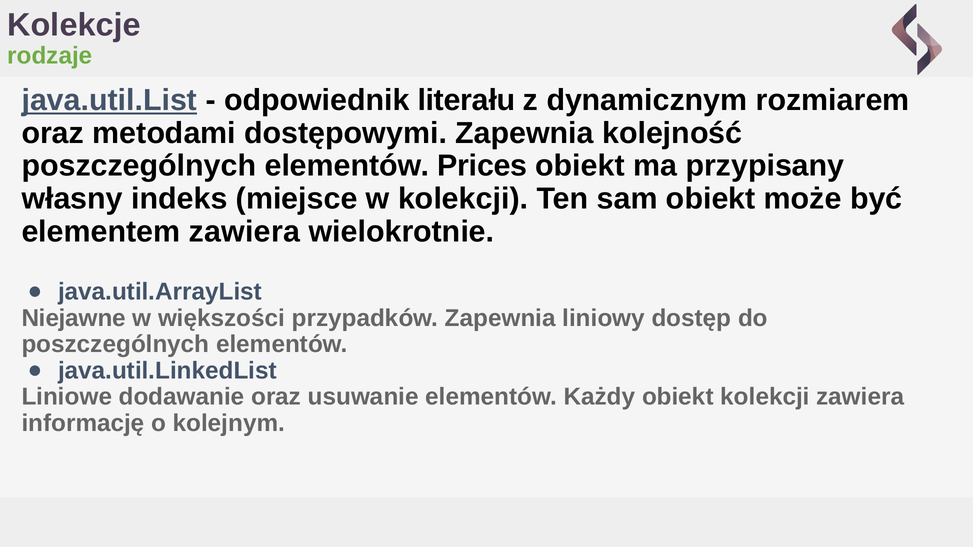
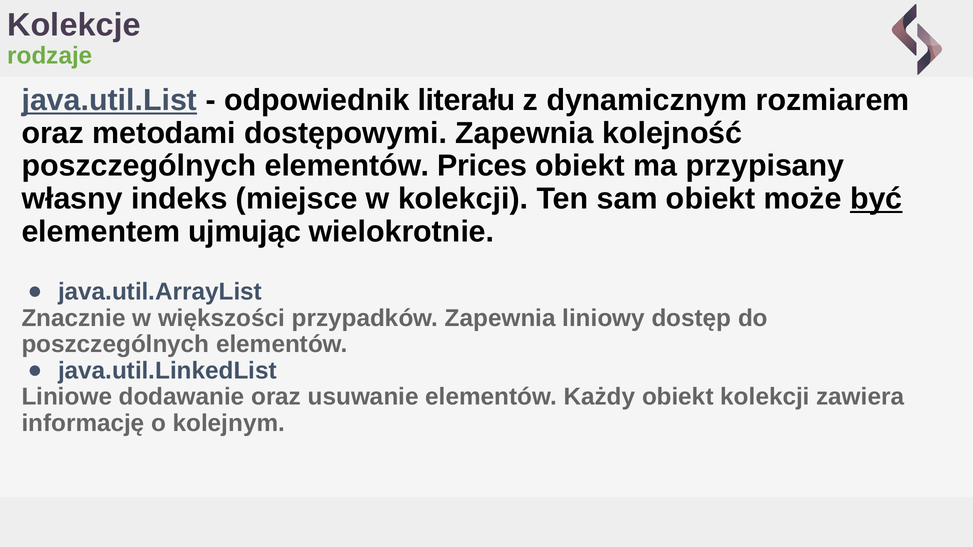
być underline: none -> present (876, 199)
elementem zawiera: zawiera -> ujmując (245, 232)
Niejawne: Niejawne -> Znacznie (74, 318)
